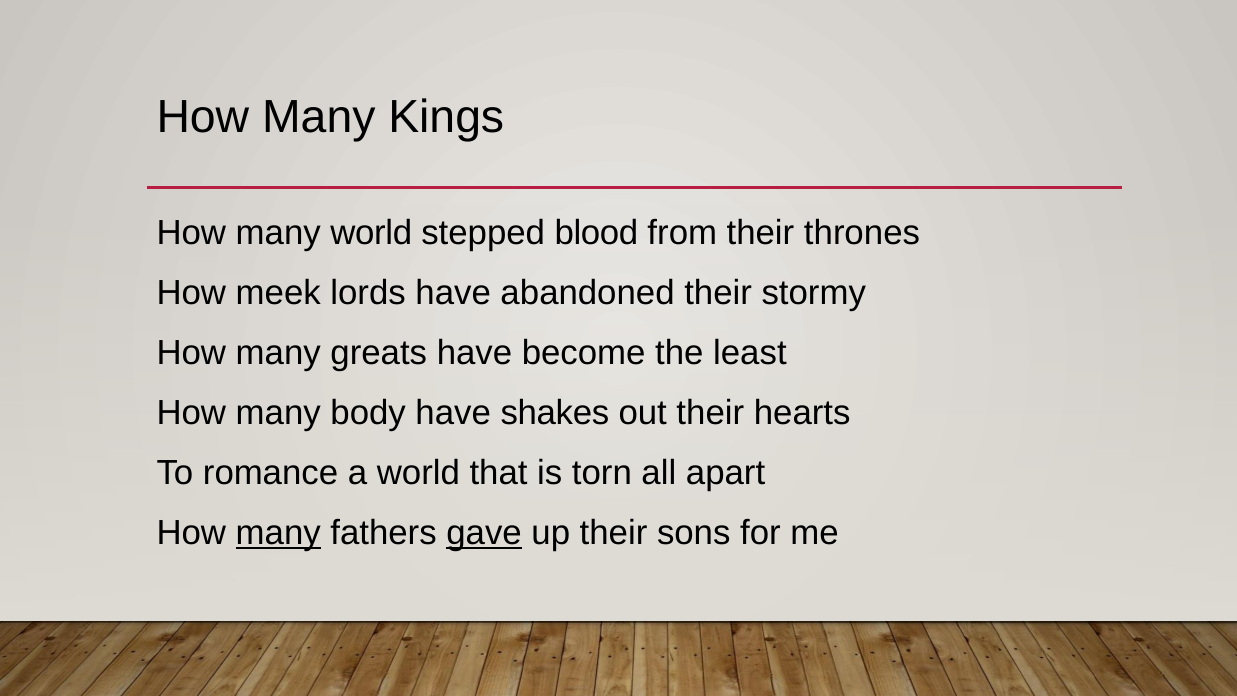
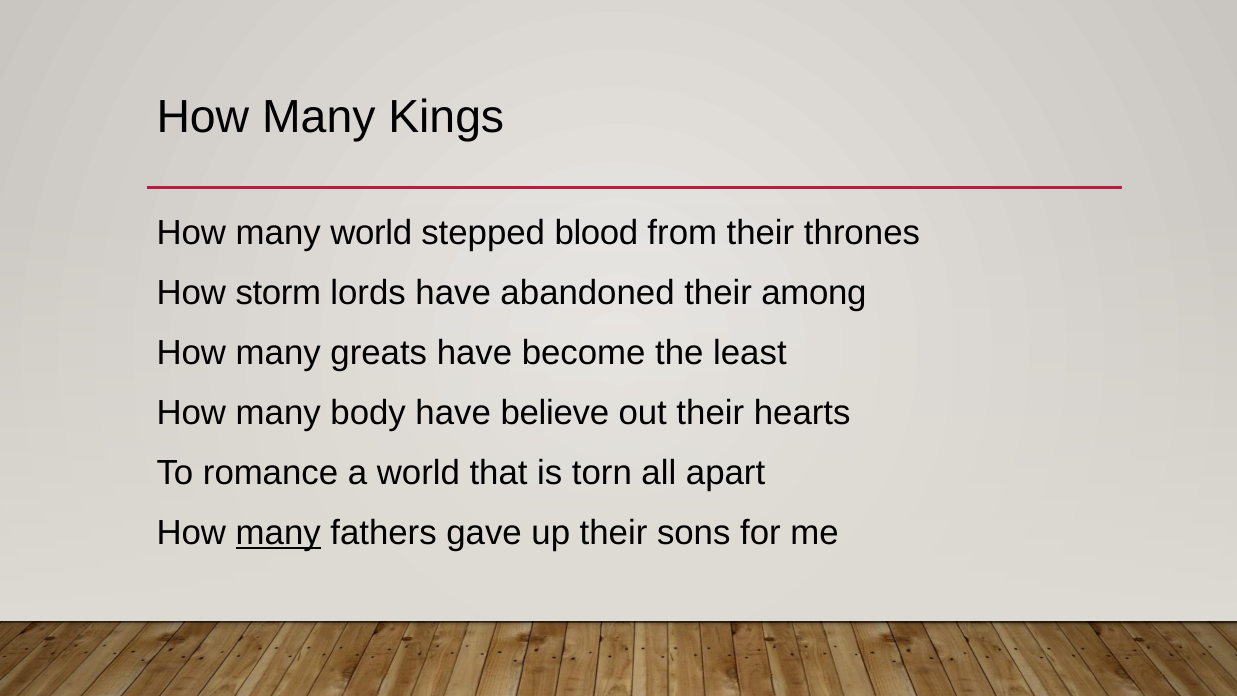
meek: meek -> storm (278, 293)
stormy: stormy -> among (814, 293)
shakes: shakes -> believe (555, 413)
gave underline: present -> none (484, 533)
